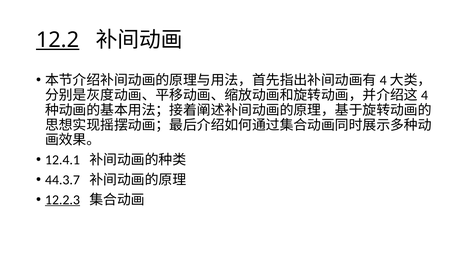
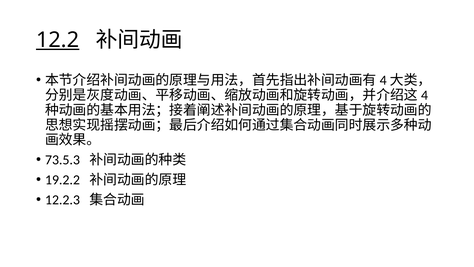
12.4.1: 12.4.1 -> 73.5.3 (62, 160)
44.3.7: 44.3.7 -> 19.2.2 (62, 180)
12.2.3 underline: present -> none (62, 199)
